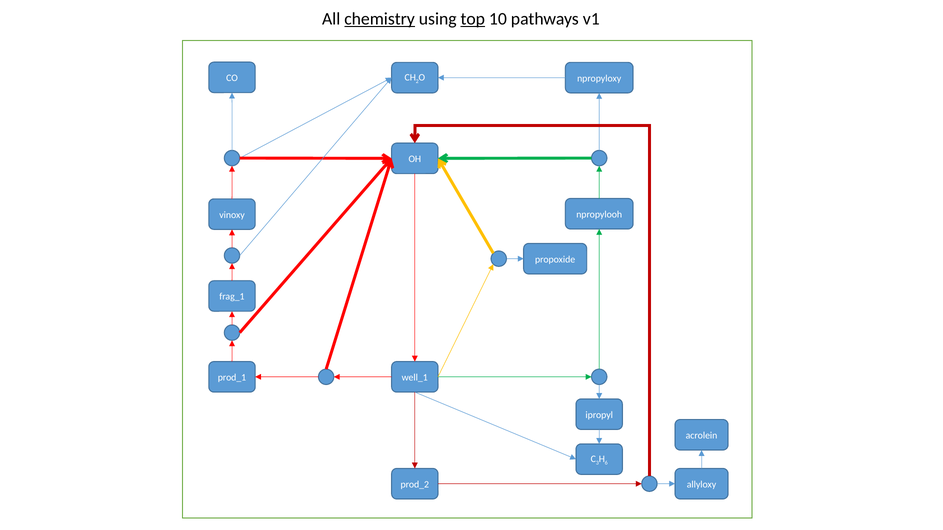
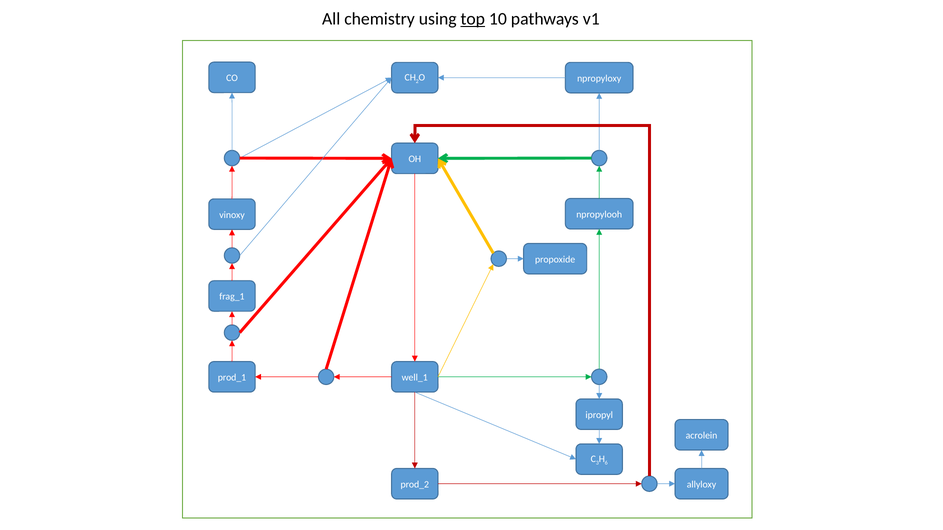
chemistry underline: present -> none (380, 19)
